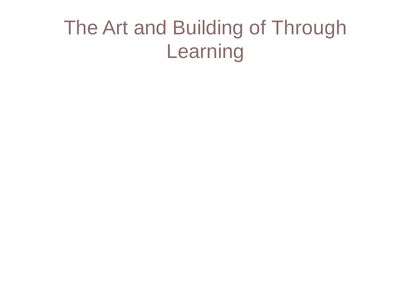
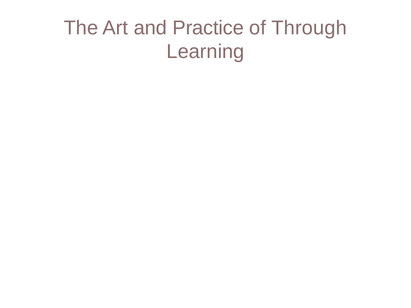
Building: Building -> Practice (208, 28)
